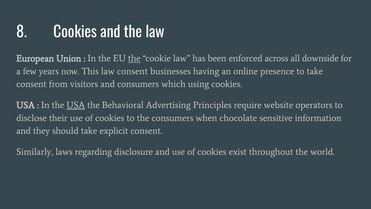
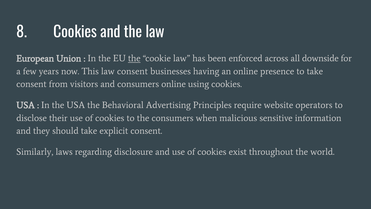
consumers which: which -> online (174, 84)
USA underline: present -> none (76, 105)
chocolate: chocolate -> malicious (238, 118)
